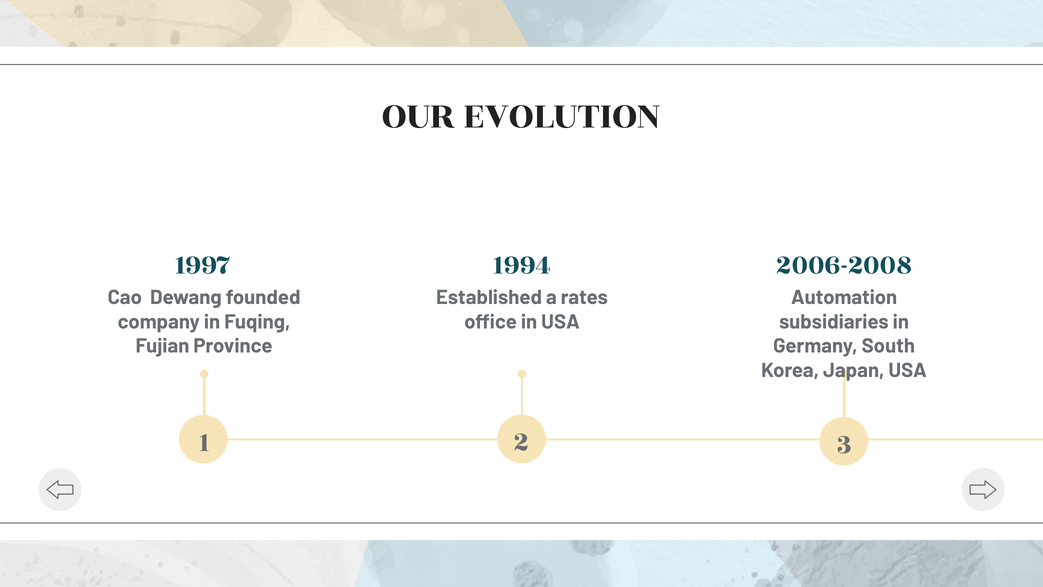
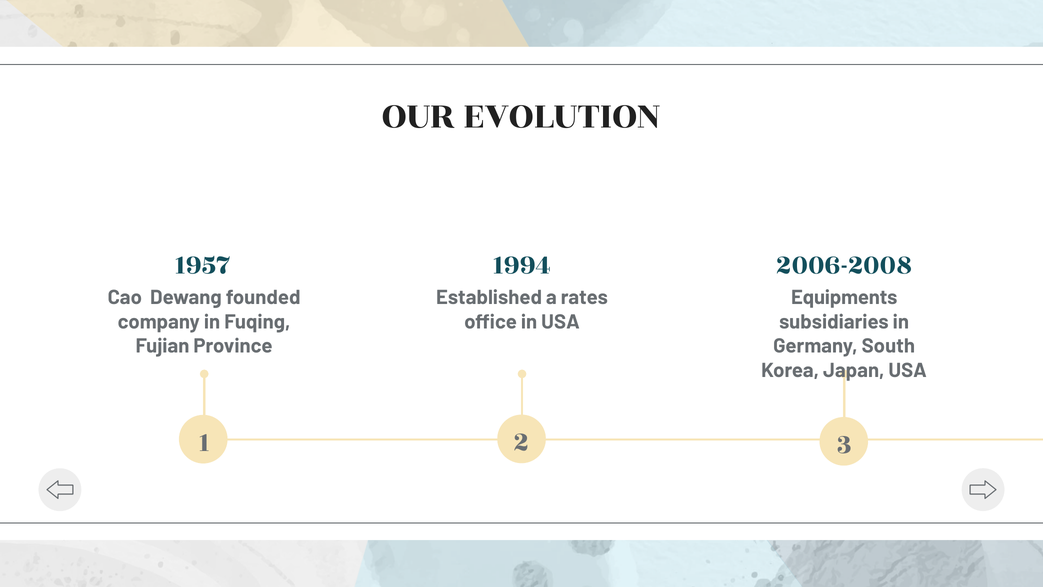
1997: 1997 -> 1957 (202, 264)
Automation: Automation -> Equipments (844, 297)
